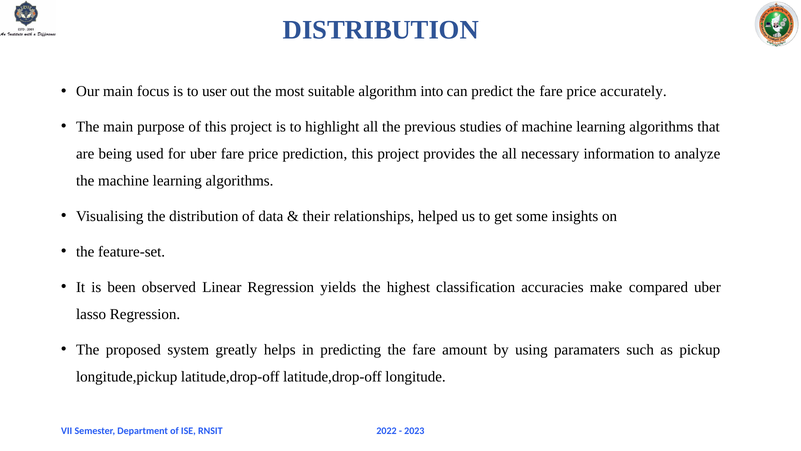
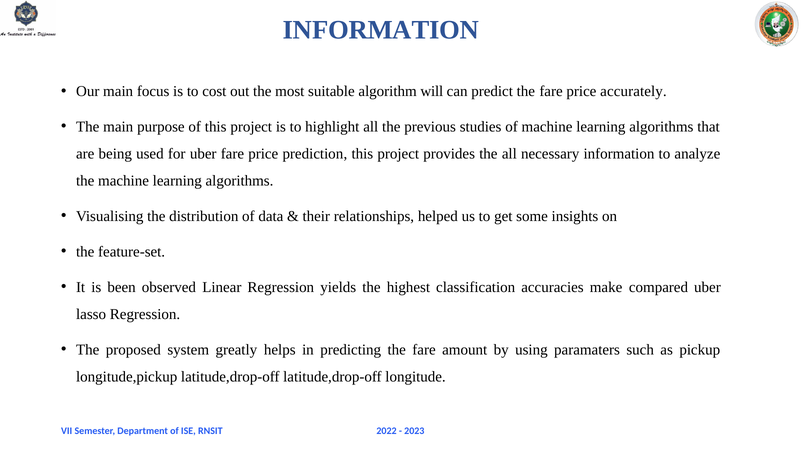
DISTRIBUTION: DISTRIBUTION -> INFORMATION (381, 30)
user: user -> cost (214, 91)
into: into -> will (432, 91)
